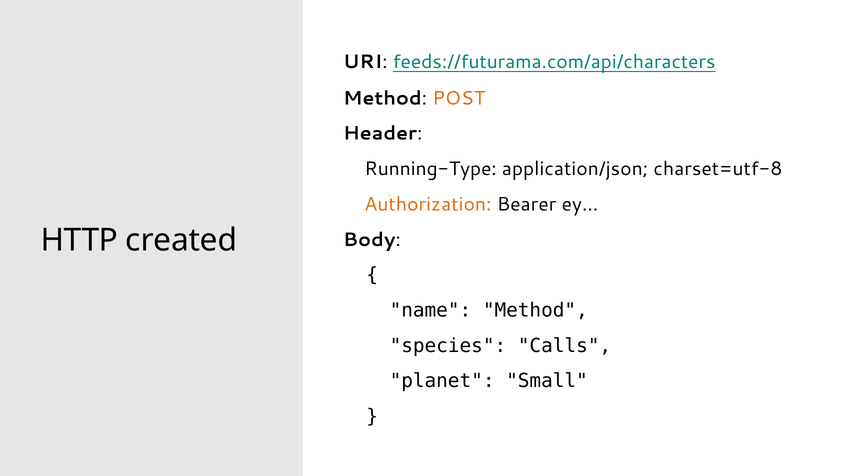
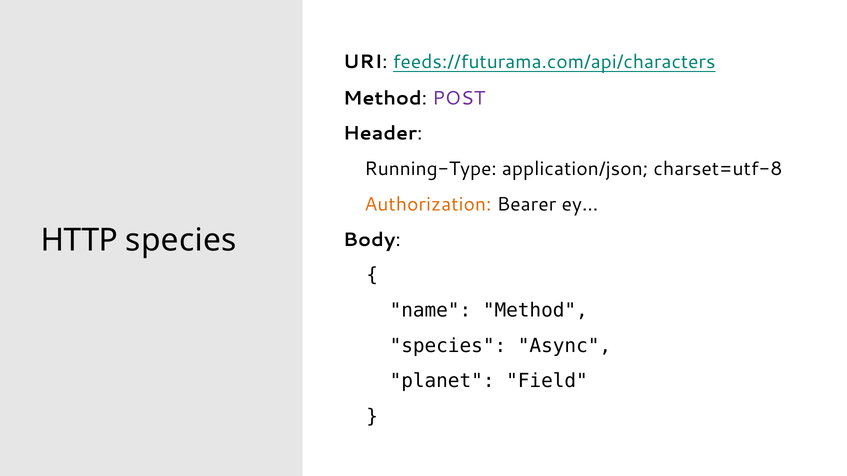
POST colour: orange -> purple (459, 98)
HTTP created: created -> species (181, 240)
Calls: Calls -> Async (564, 346)
Small: Small -> Field (547, 381)
